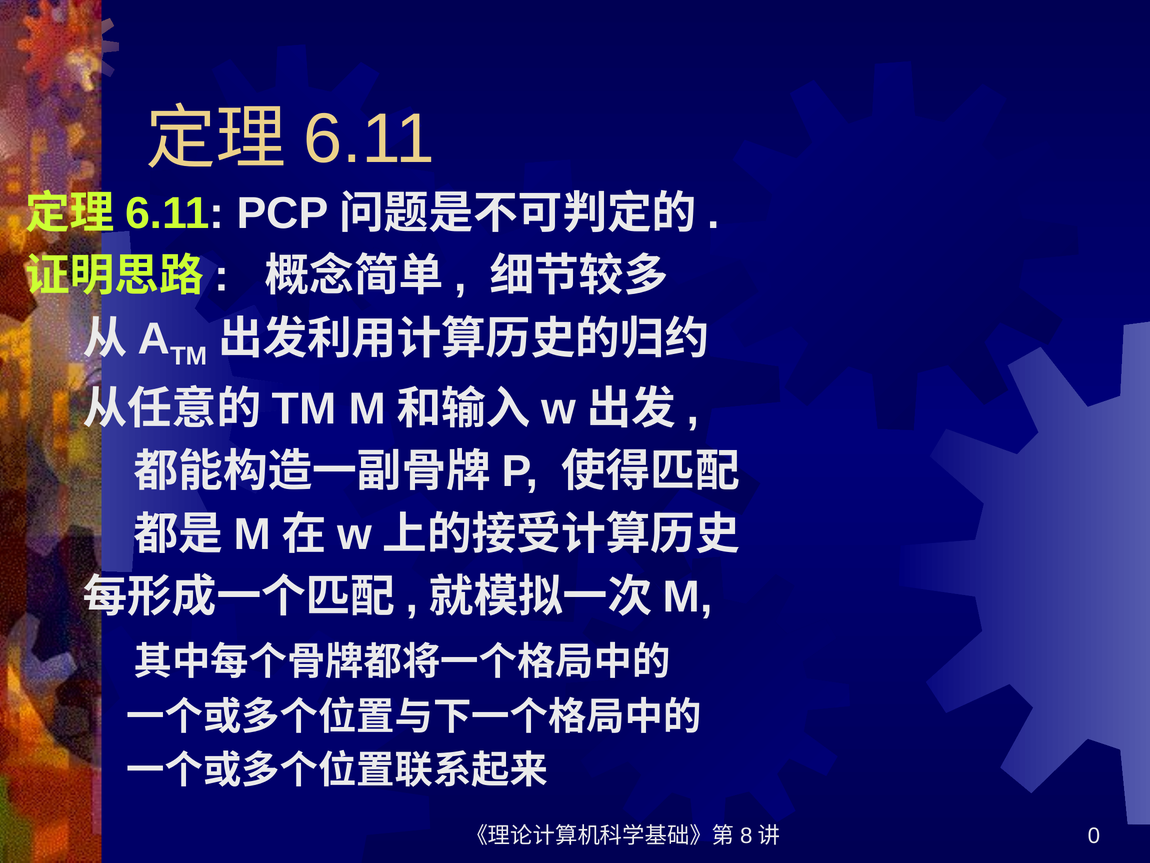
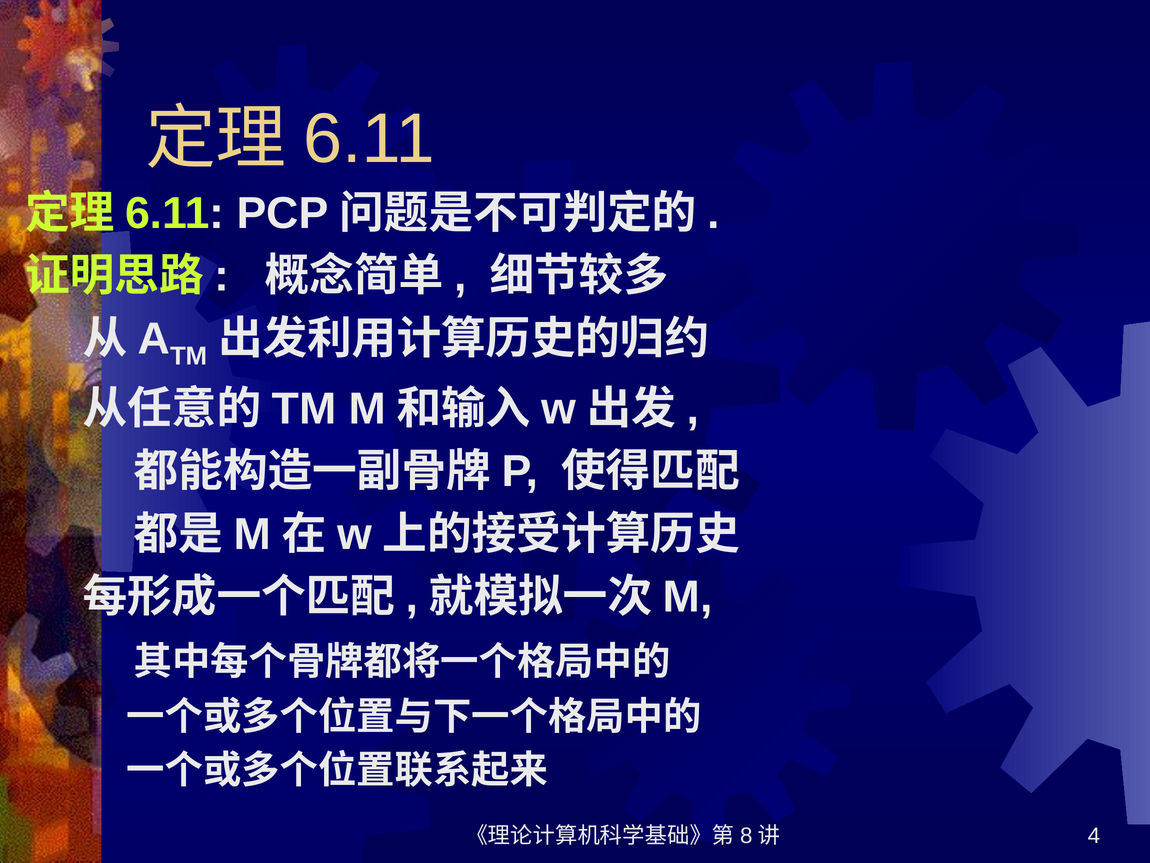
0: 0 -> 4 (1094, 835)
